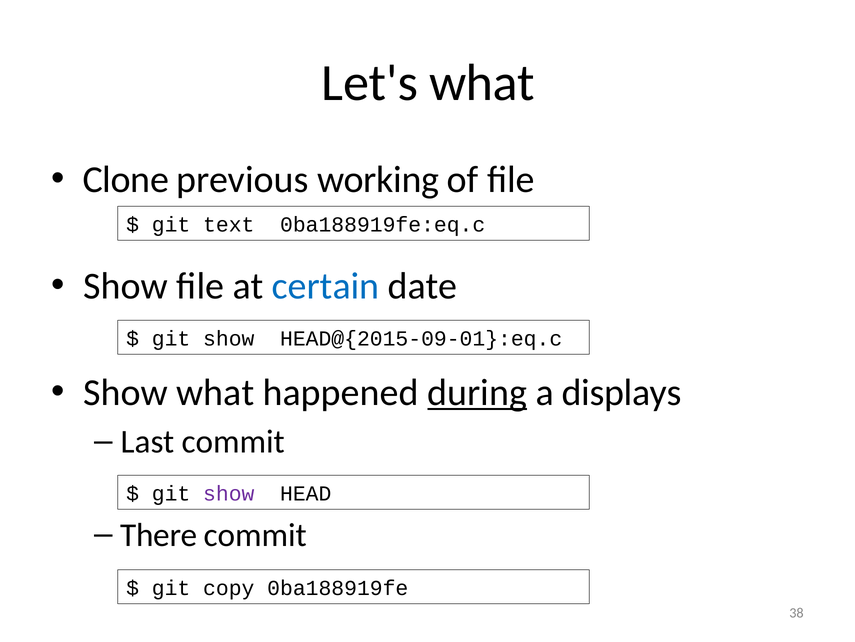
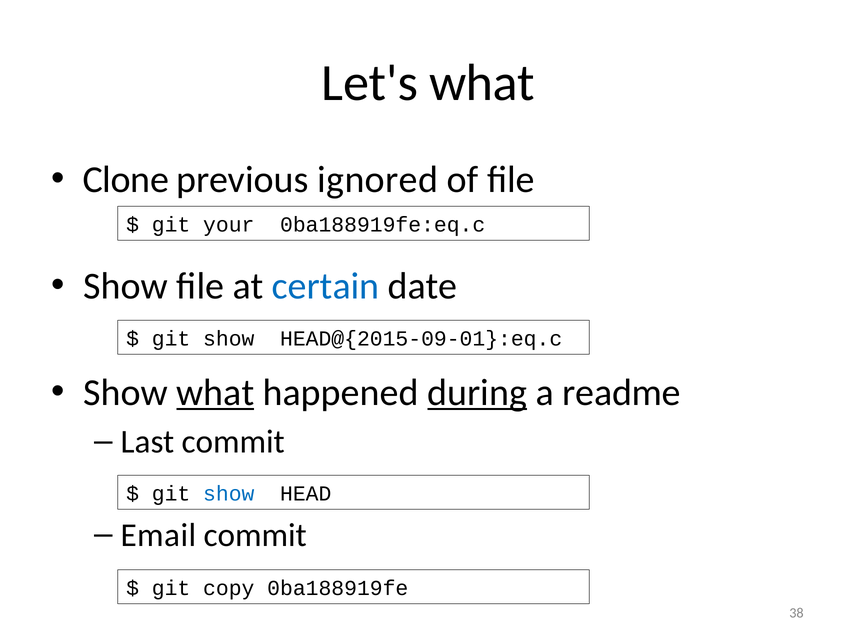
working: working -> ignored (378, 179)
text: text -> your (229, 225)
what underline: none -> present (215, 392)
displays: displays -> readme (622, 392)
show colour: purple -> blue (229, 493)
There: There -> Email (159, 535)
